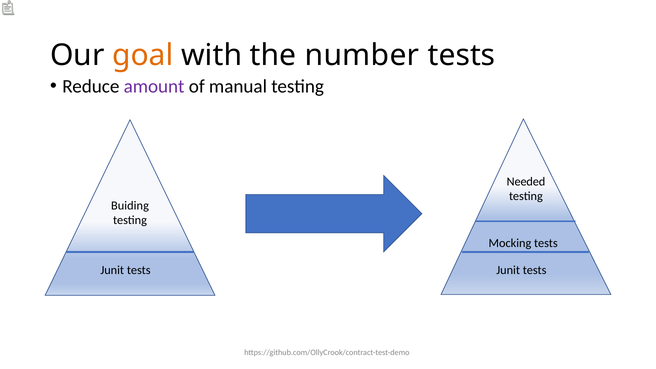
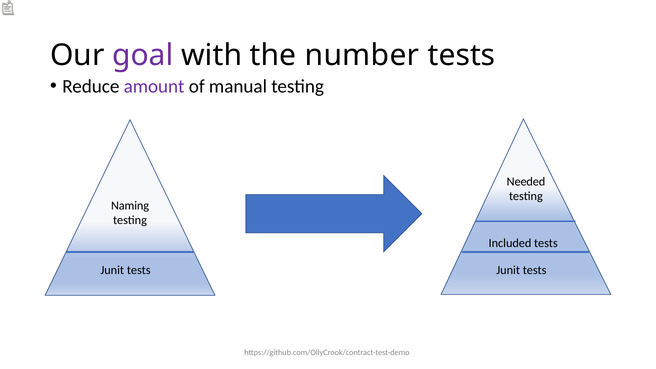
goal colour: orange -> purple (143, 55)
Buiding: Buiding -> Naming (130, 205)
Mocking: Mocking -> Included (510, 243)
